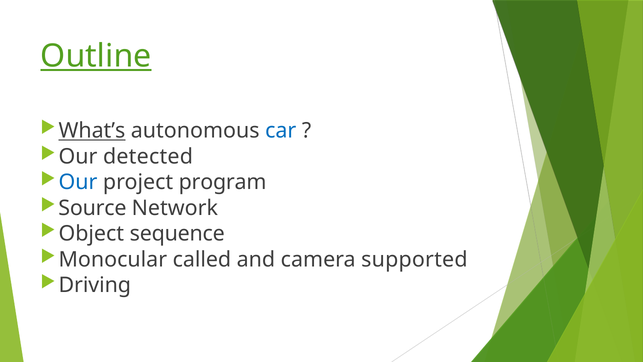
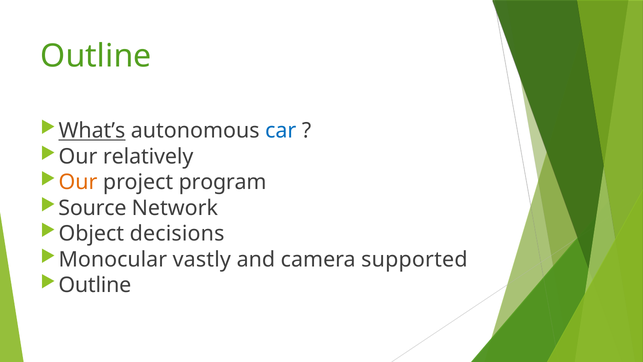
Outline underline: present -> none (96, 56)
detected: detected -> relatively (148, 156)
Our colour: blue -> orange (78, 182)
sequence: sequence -> decisions (177, 234)
called: called -> vastly (202, 259)
Driving: Driving -> Outline (95, 285)
